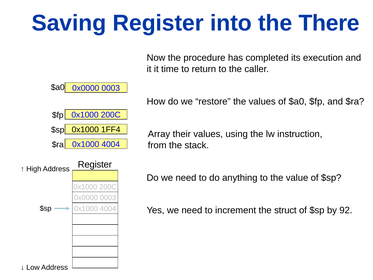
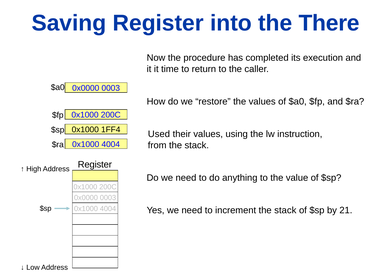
Array: Array -> Used (159, 134)
increment the struct: struct -> stack (285, 210)
92: 92 -> 21 (346, 210)
